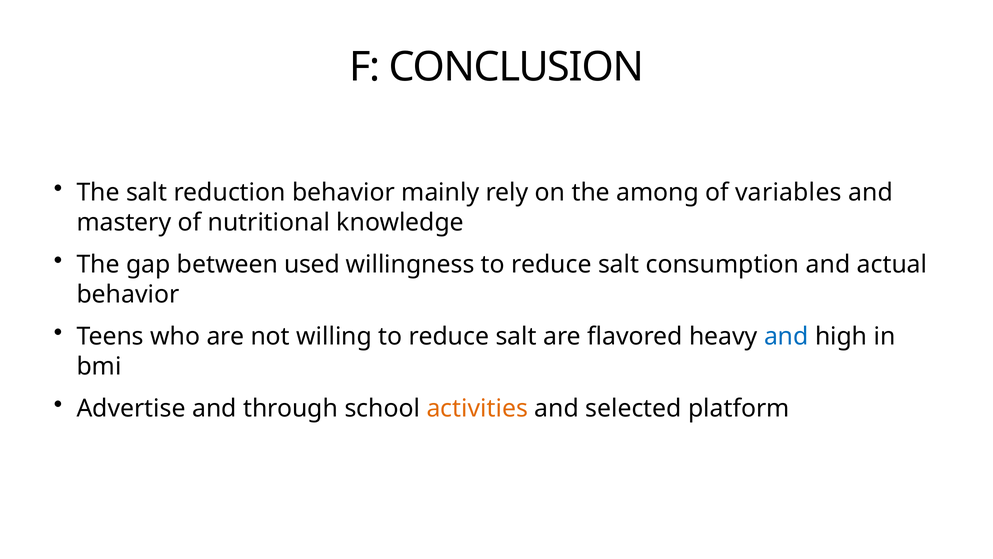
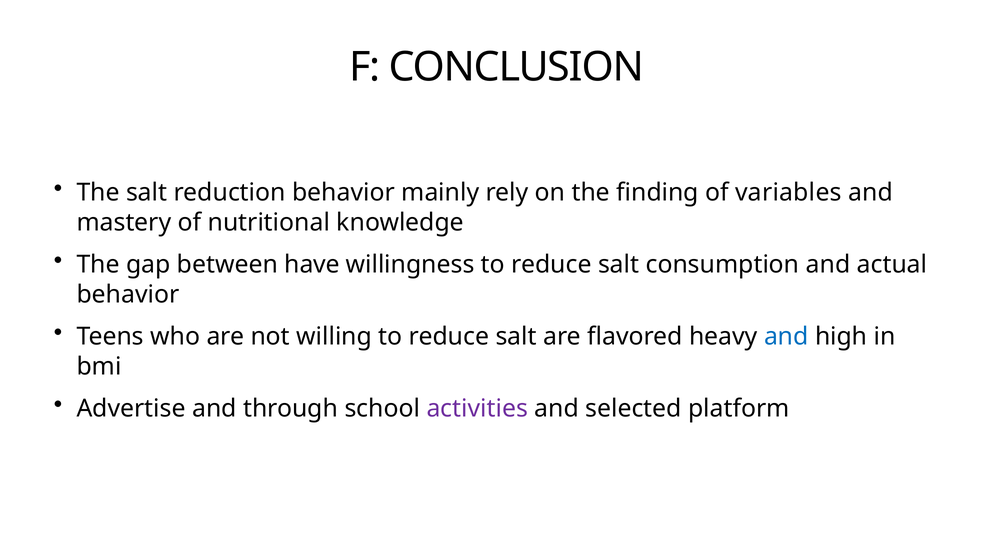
among: among -> finding (658, 192)
used: used -> have (312, 264)
activities colour: orange -> purple (477, 408)
